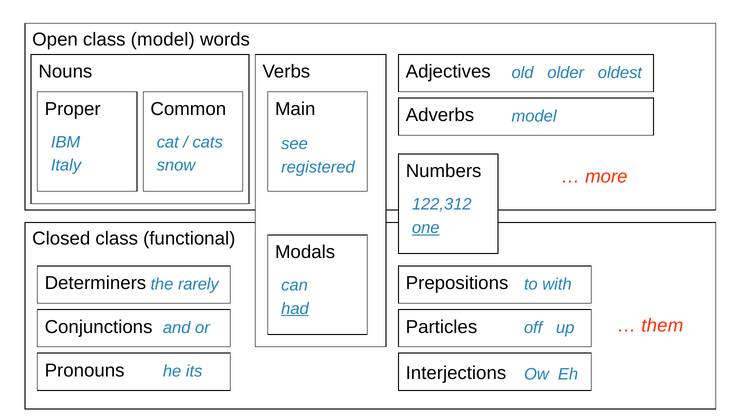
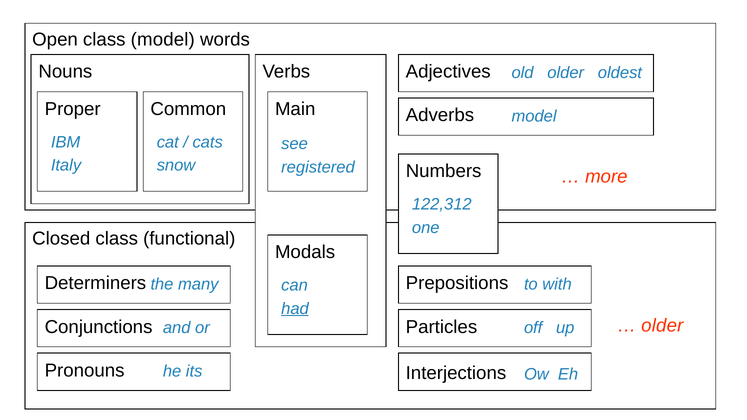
one underline: present -> none (426, 228)
rarely: rarely -> many (198, 285)
them: them -> older (662, 326)
